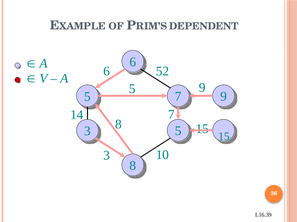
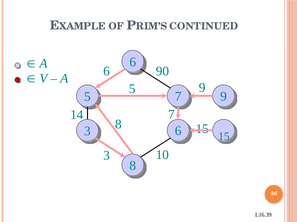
DEPENDENT: DEPENDENT -> CONTINUED (204, 26)
52: 52 -> 90 (162, 71)
5: 5 -> 6 (178, 131)
